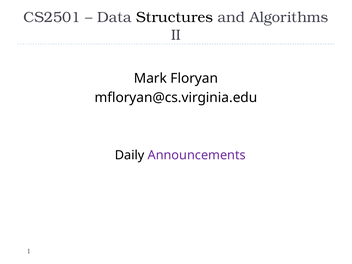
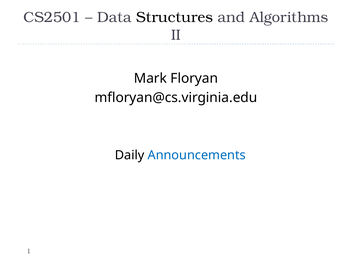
Announcements colour: purple -> blue (197, 155)
